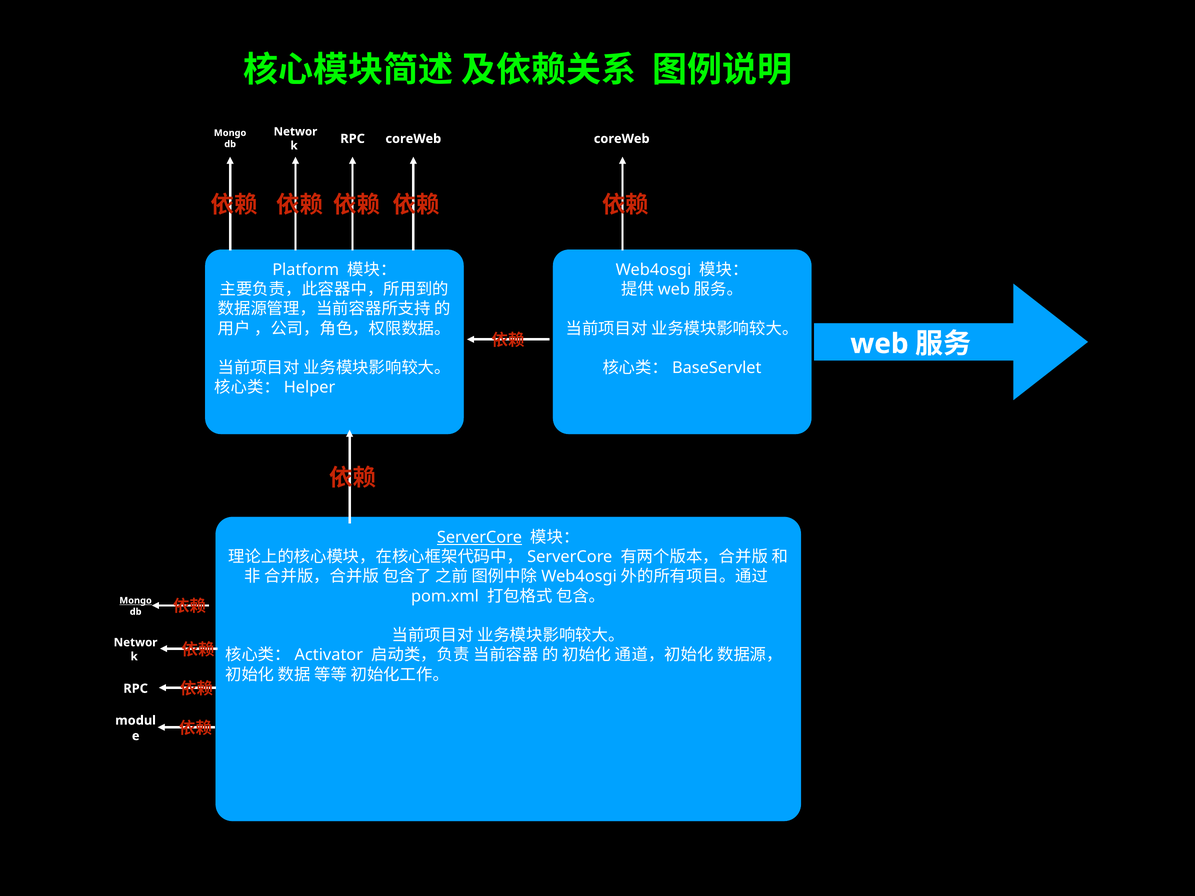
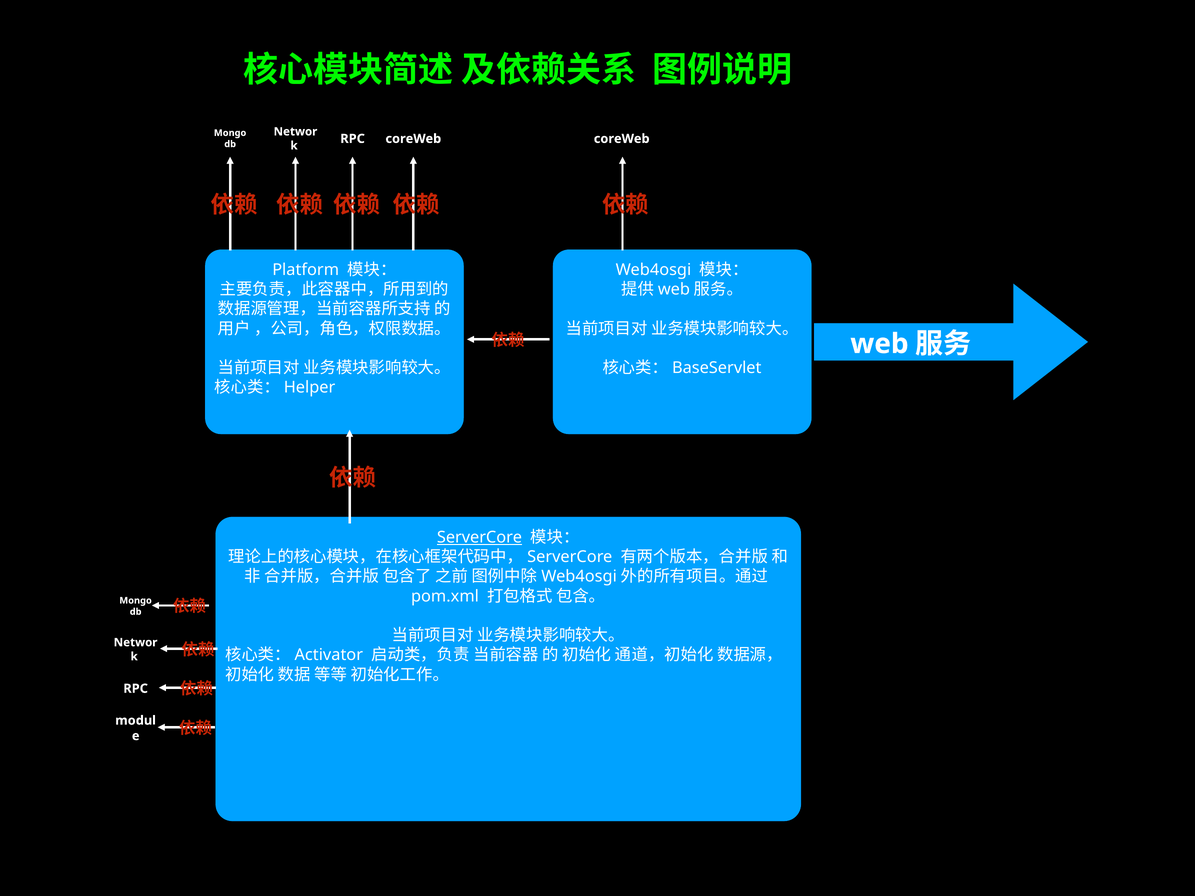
Mongo underline: present -> none (136, 601)
